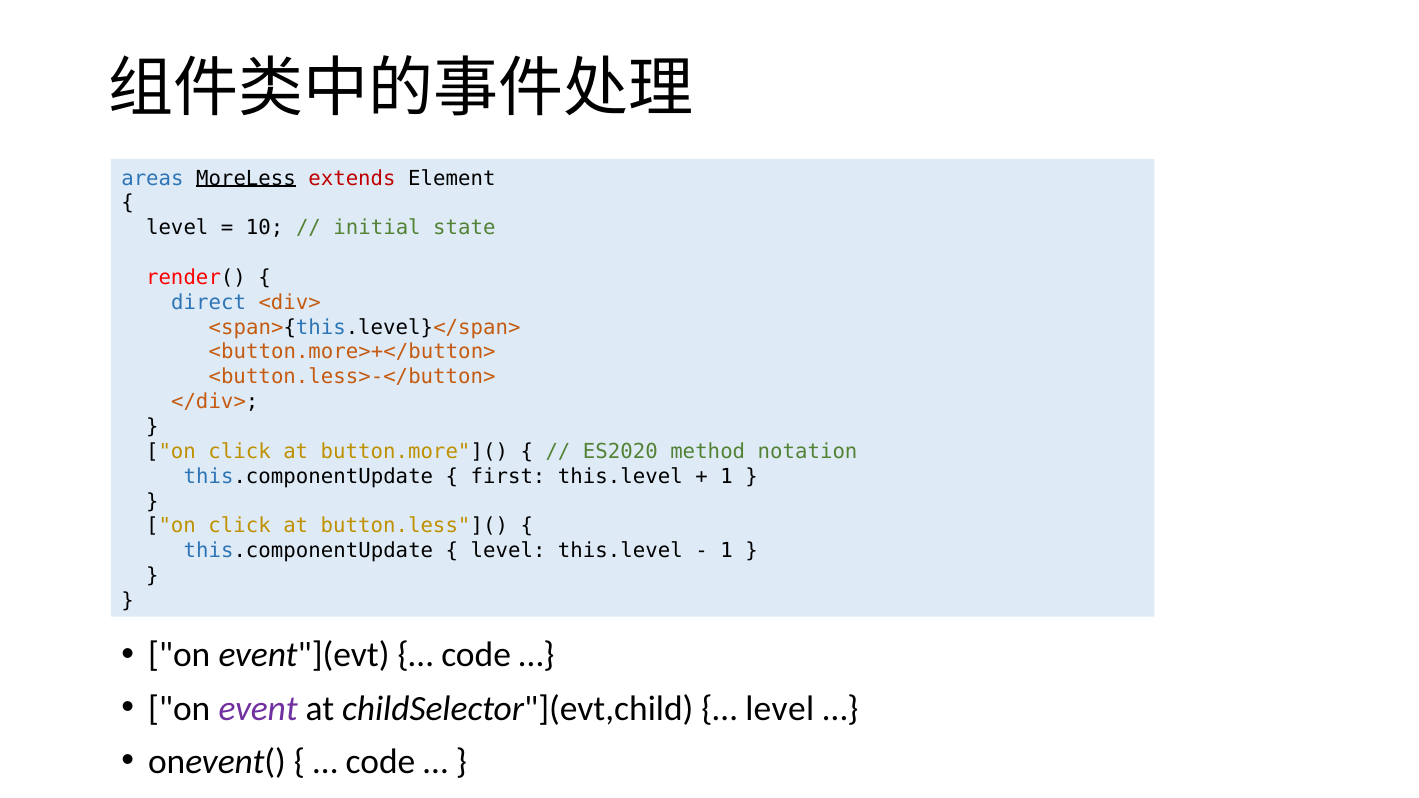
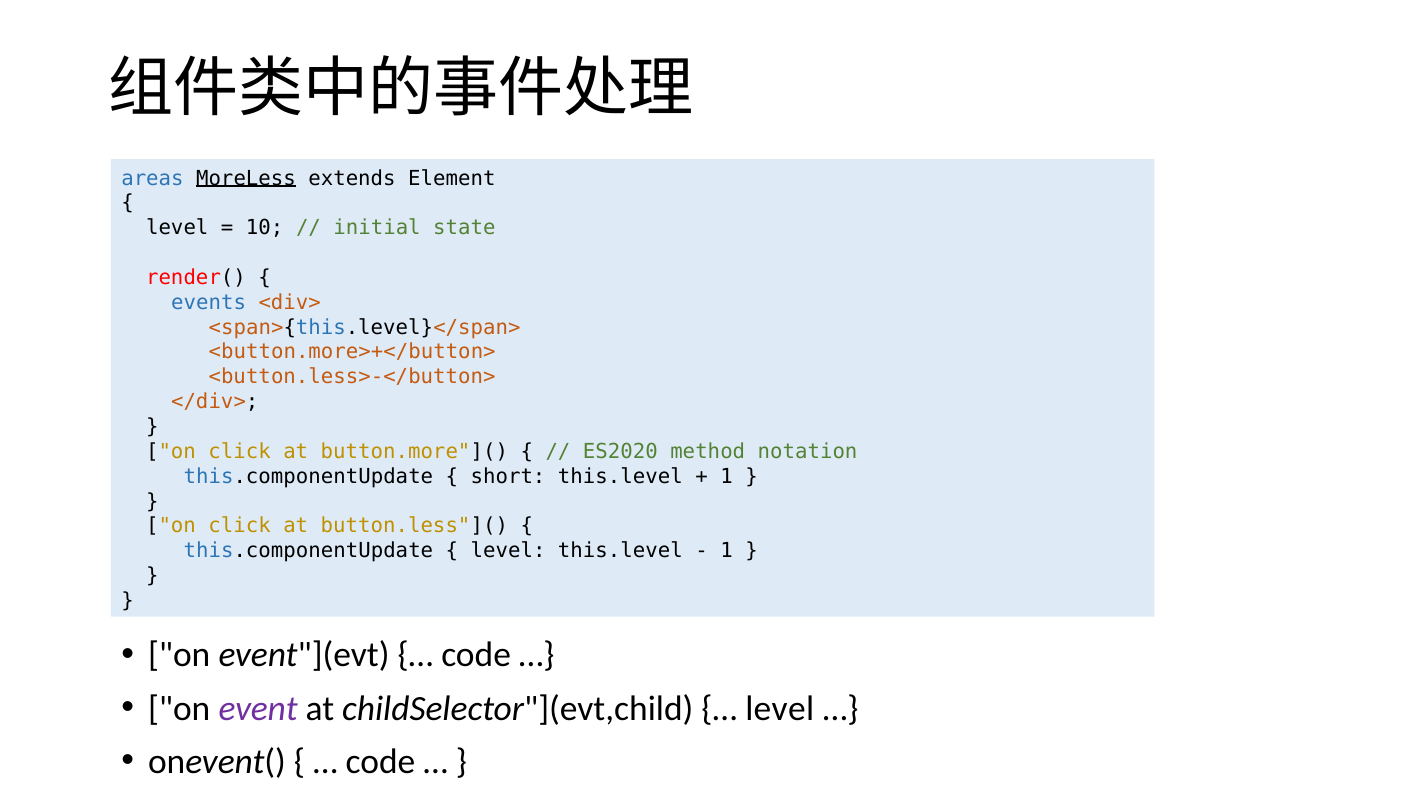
extends colour: red -> black (352, 178)
direct: direct -> events (209, 303)
first: first -> short (508, 476)
